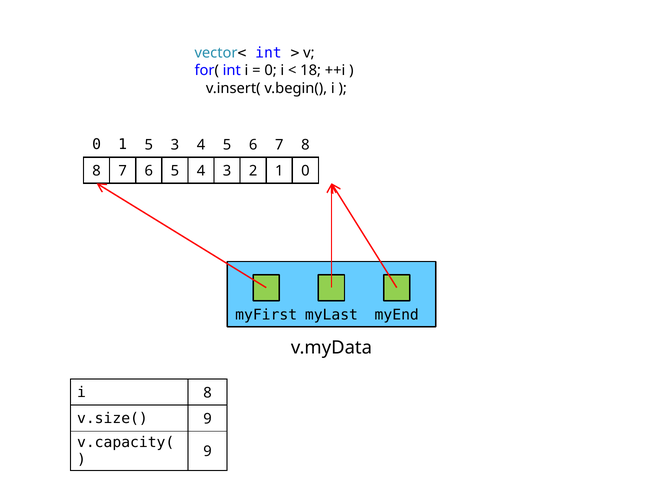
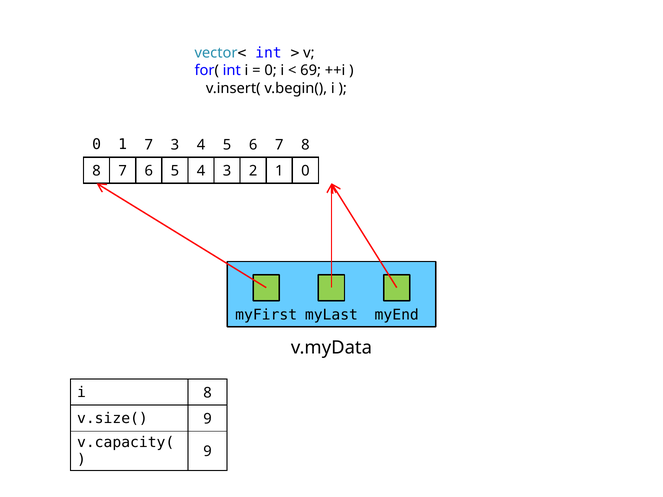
18: 18 -> 69 (311, 71)
1 5: 5 -> 7 (149, 145)
